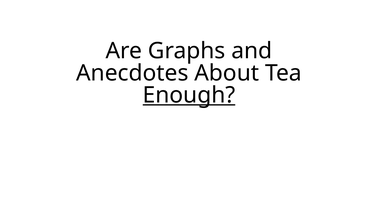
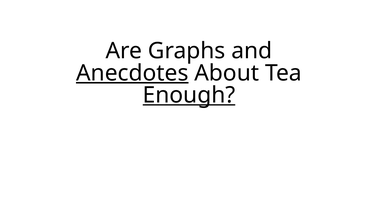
Anecdotes underline: none -> present (132, 73)
